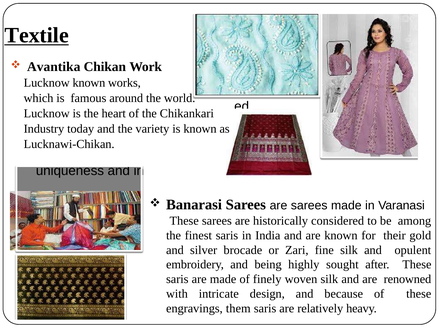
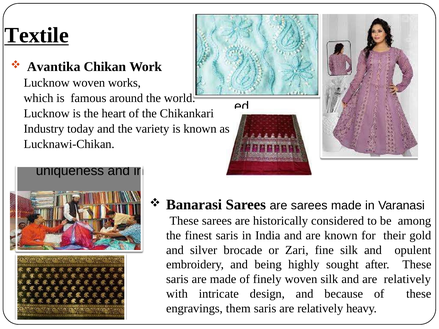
Lucknow known: known -> woven (89, 83)
and are renowned: renowned -> relatively (407, 279)
